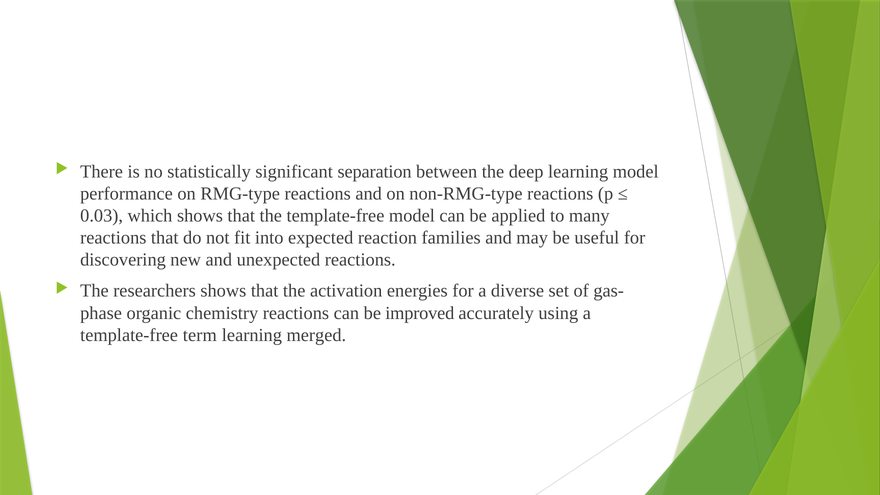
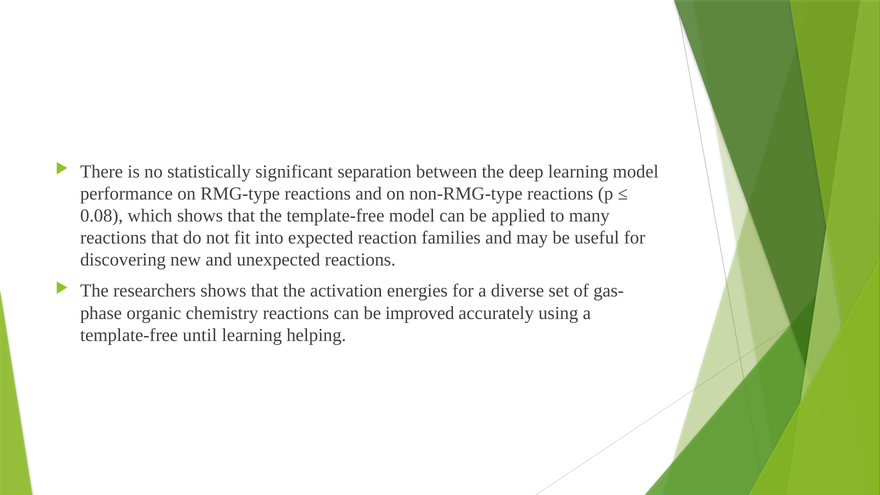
0.03: 0.03 -> 0.08 (102, 216)
term: term -> until (200, 335)
merged: merged -> helping (316, 335)
